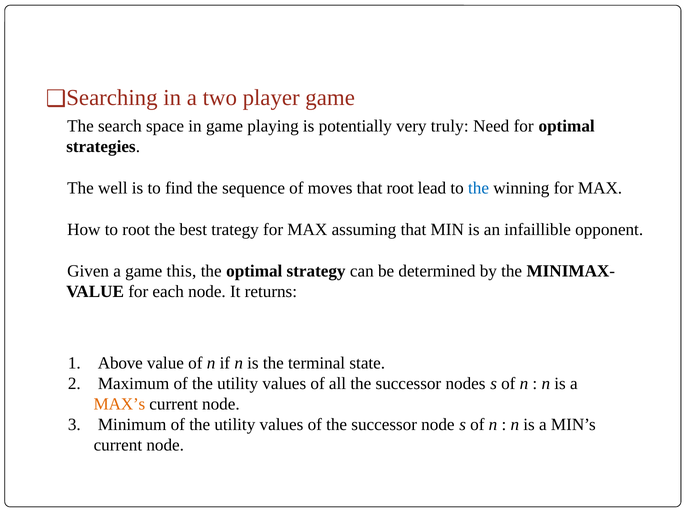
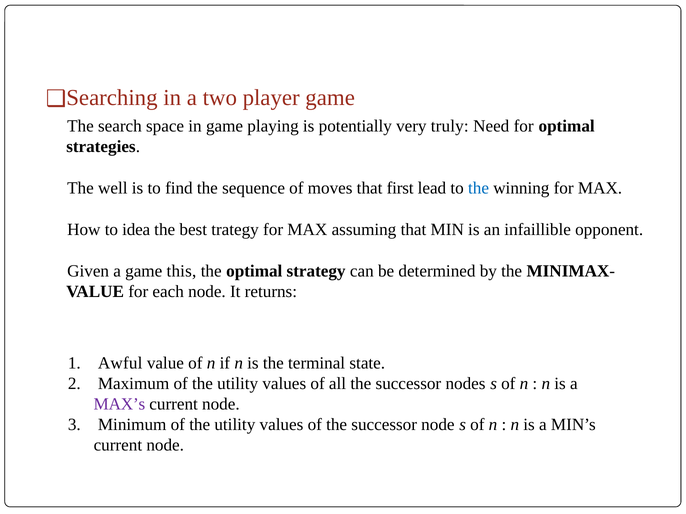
that root: root -> first (400, 188)
to root: root -> idea (136, 230)
Above: Above -> Awful (120, 363)
MAX’s colour: orange -> purple (119, 404)
